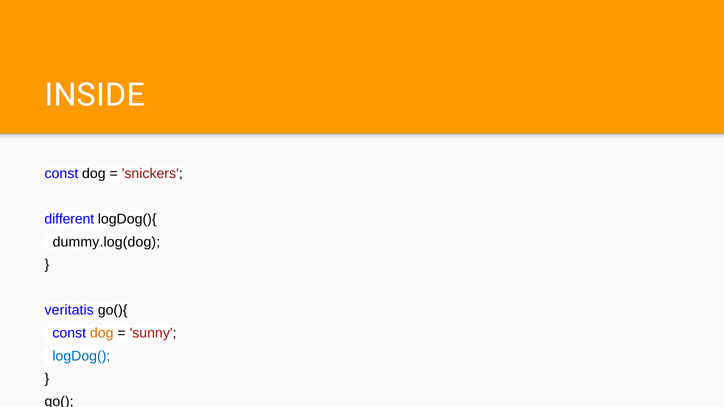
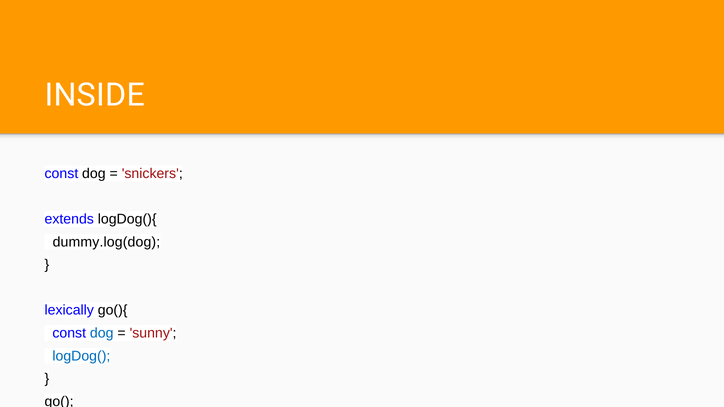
different: different -> extends (69, 219)
veritatis: veritatis -> lexically (69, 310)
dog colour: orange -> blue (102, 333)
